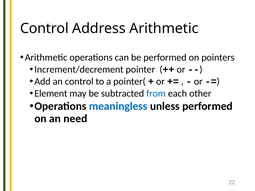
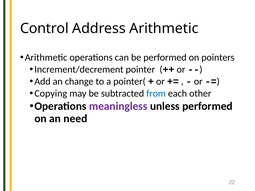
an control: control -> change (79, 82)
Element: Element -> Copying (51, 94)
meaningless colour: blue -> purple (118, 106)
